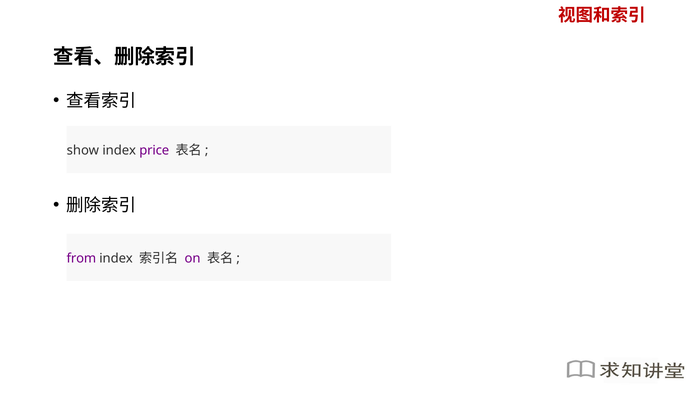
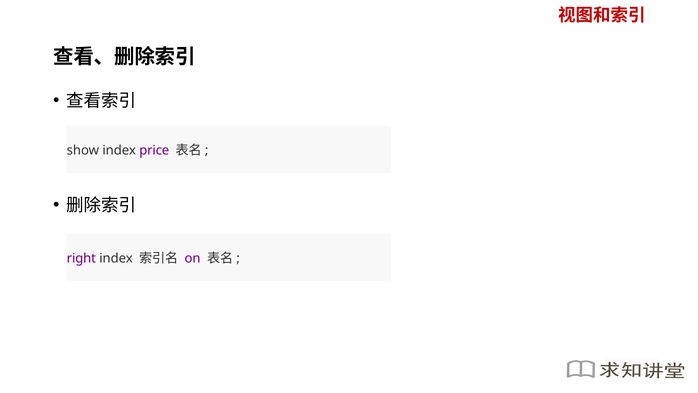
from: from -> right (81, 258)
